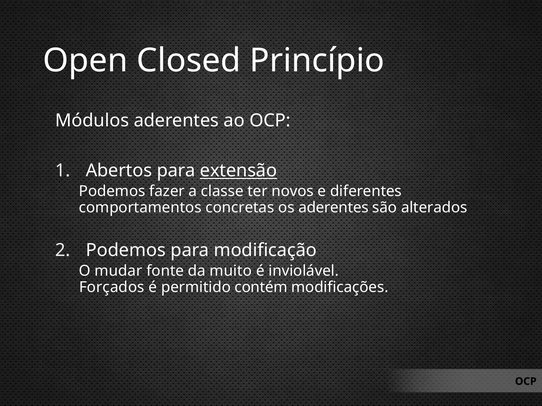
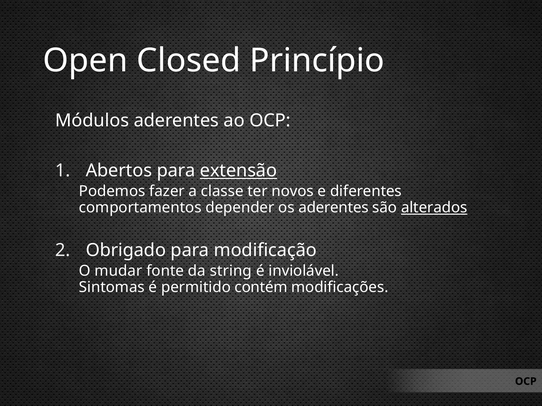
concretas: concretas -> depender (240, 208)
alterados underline: none -> present (434, 208)
Podemos: Podemos -> Obrigado (126, 250)
muito: muito -> string (231, 271)
Forçados: Forçados -> Sintomas (112, 287)
